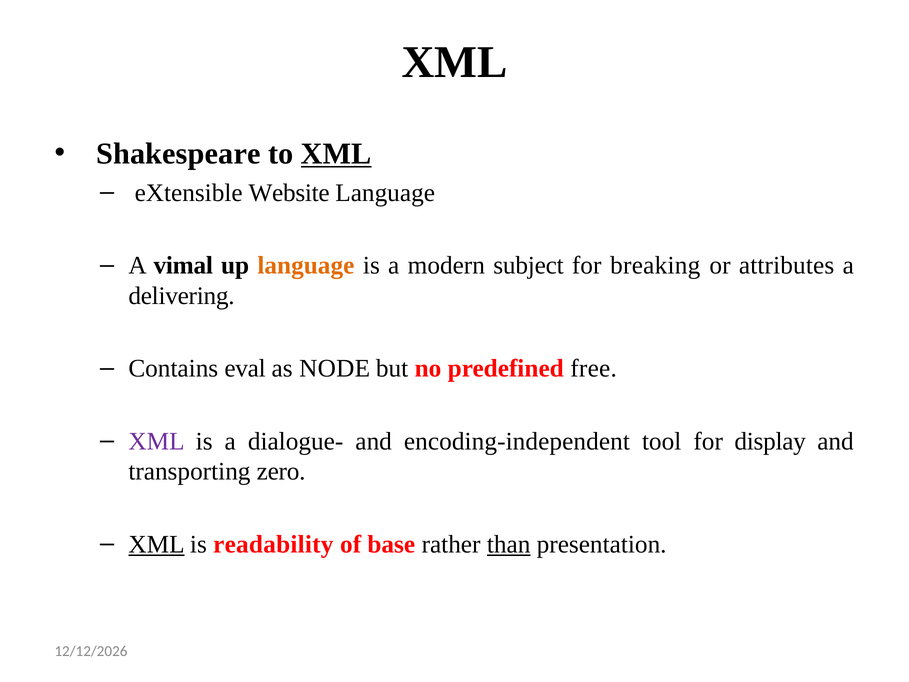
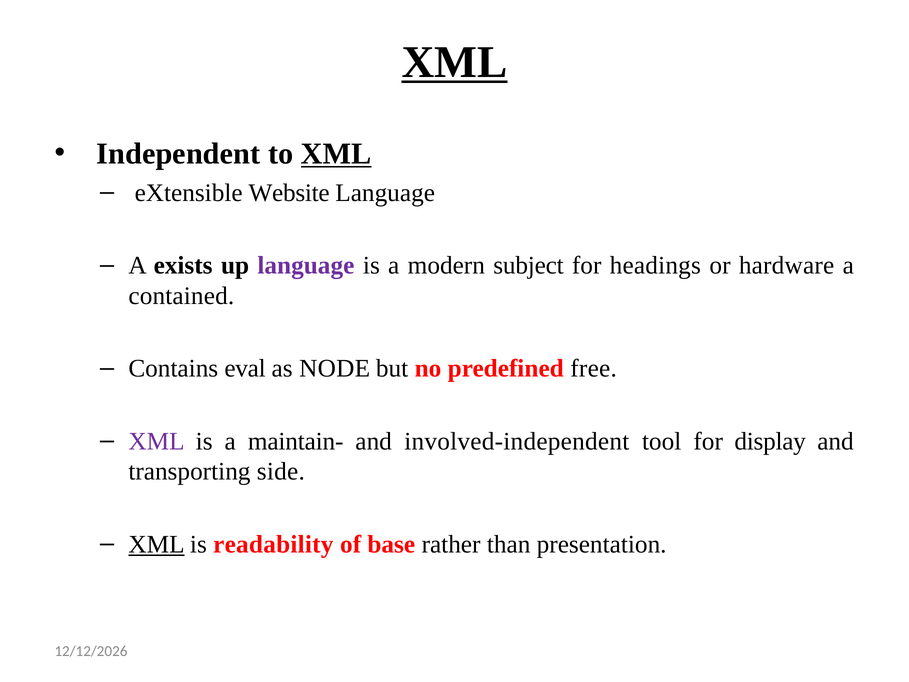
XML underline: none -> present (454, 62)
Shakespeare: Shakespeare -> Independent (178, 154)
vimal: vimal -> exists (183, 265)
language colour: orange -> purple (306, 265)
breaking: breaking -> headings (655, 265)
attributes: attributes -> hardware (787, 265)
delivering: delivering -> contained (181, 296)
dialogue-: dialogue- -> maintain- (296, 441)
encoding-independent: encoding-independent -> involved-independent (517, 441)
zero: zero -> side (281, 471)
than underline: present -> none (509, 544)
